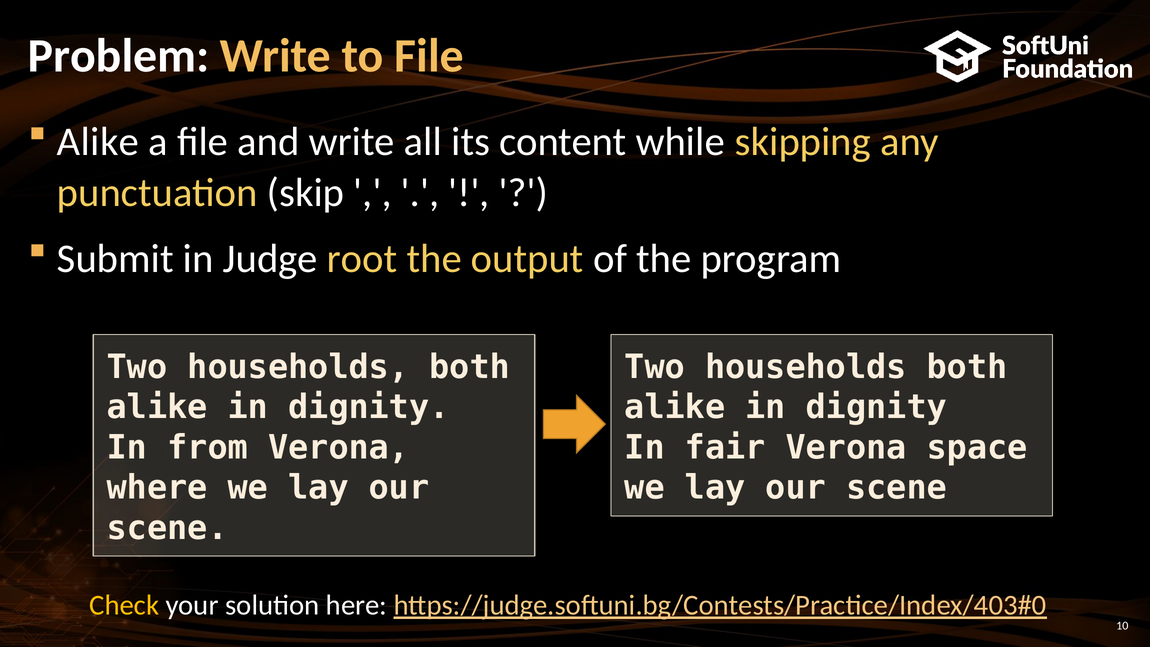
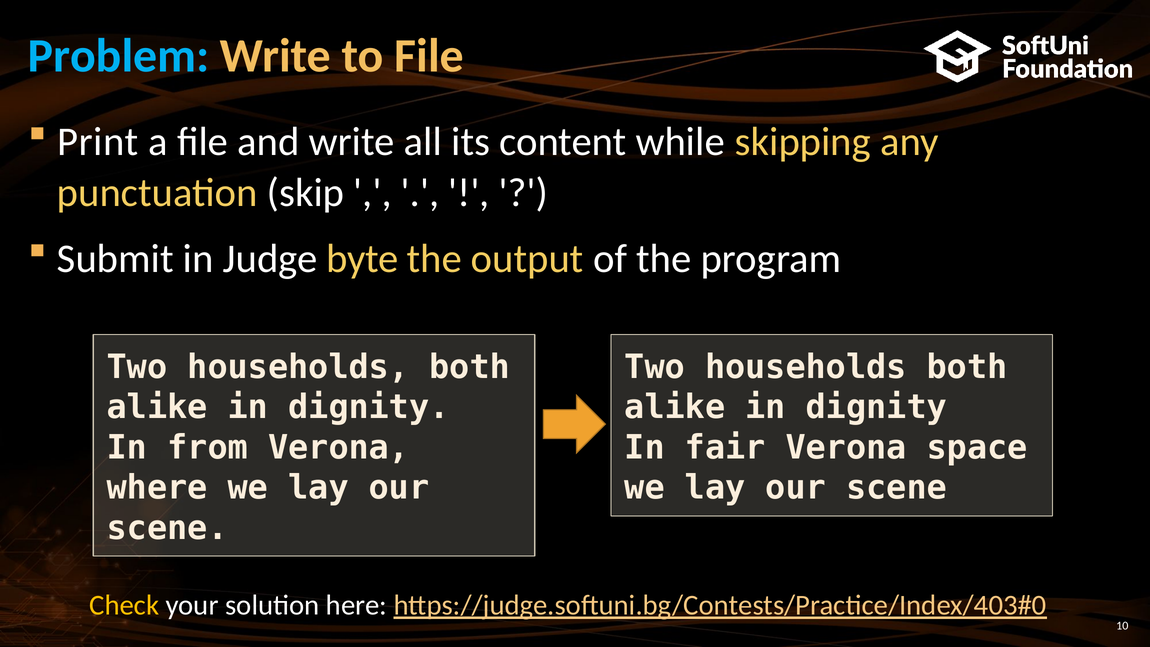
Problem colour: white -> light blue (119, 56)
Alike: Alike -> Print (98, 142)
root: root -> byte (362, 259)
